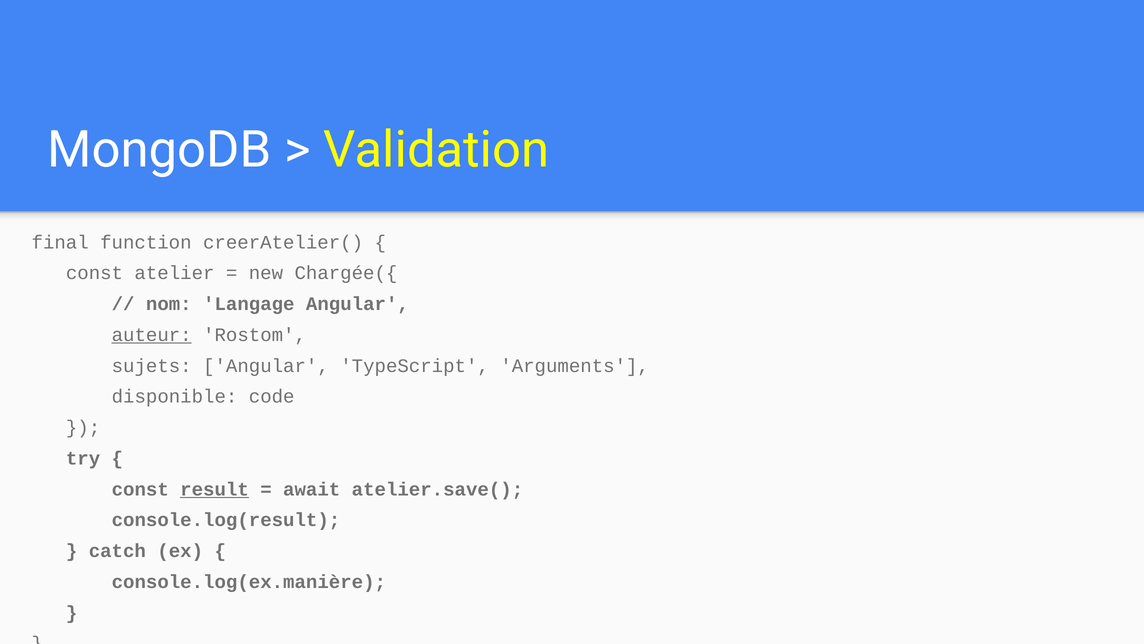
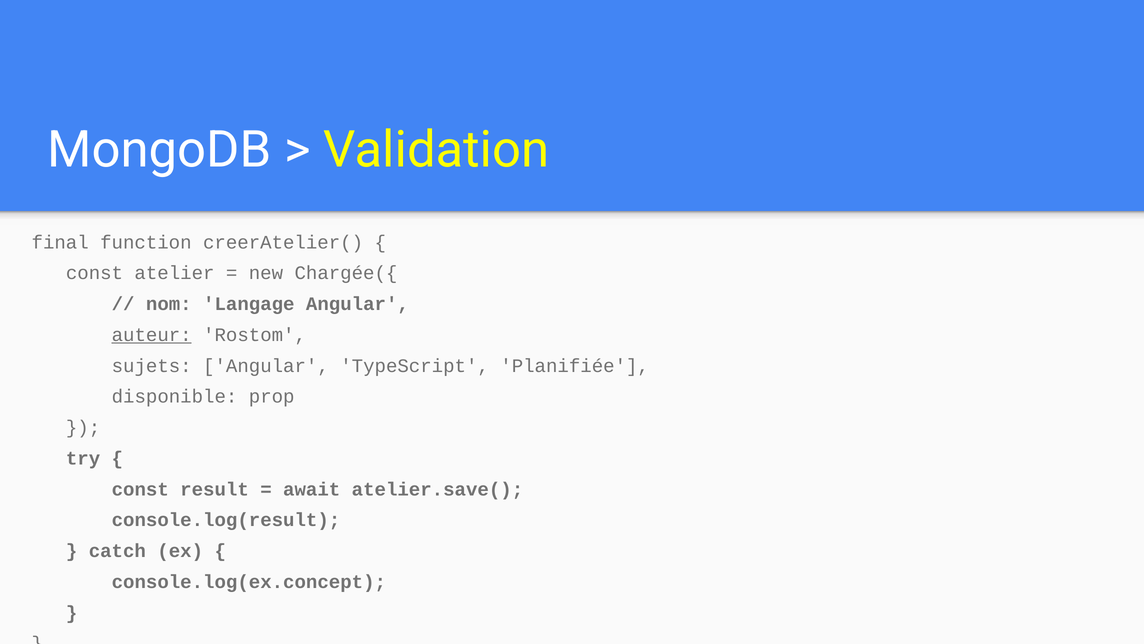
Arguments: Arguments -> Planifiée (575, 365)
code: code -> prop (272, 396)
result underline: present -> none (215, 489)
console.log(ex.manière: console.log(ex.manière -> console.log(ex.concept (249, 581)
